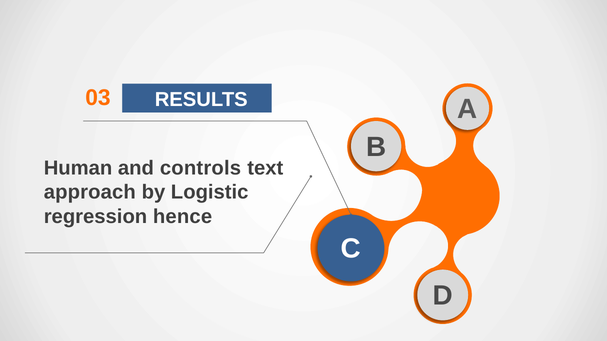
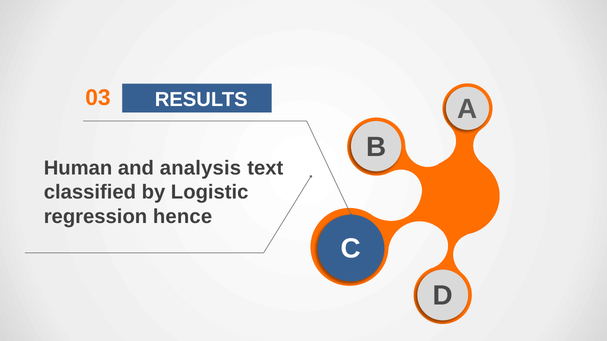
controls: controls -> analysis (200, 168)
approach: approach -> classified (90, 192)
